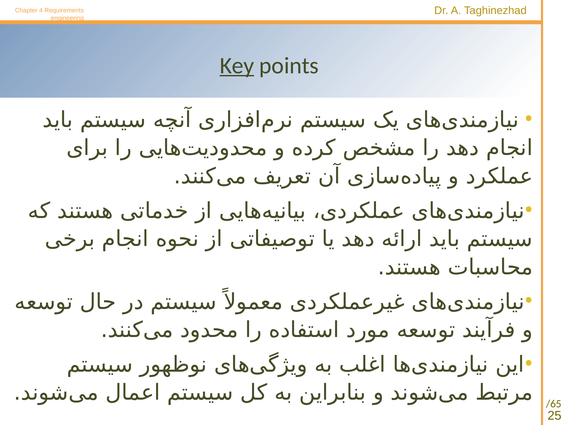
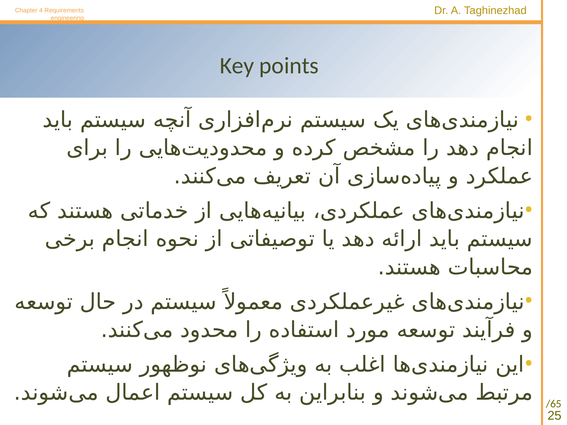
Key underline: present -> none (237, 66)
